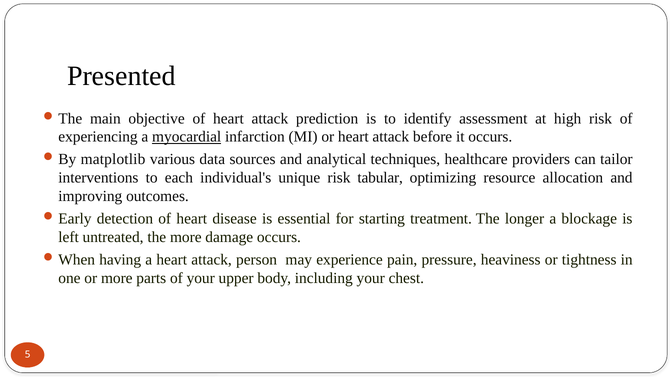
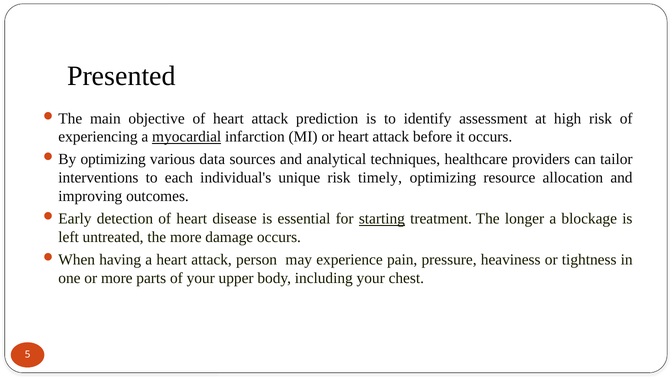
matplotlib: matplotlib -> optimizing (113, 159)
tabular: tabular -> timely (380, 178)
starting underline: none -> present (382, 219)
